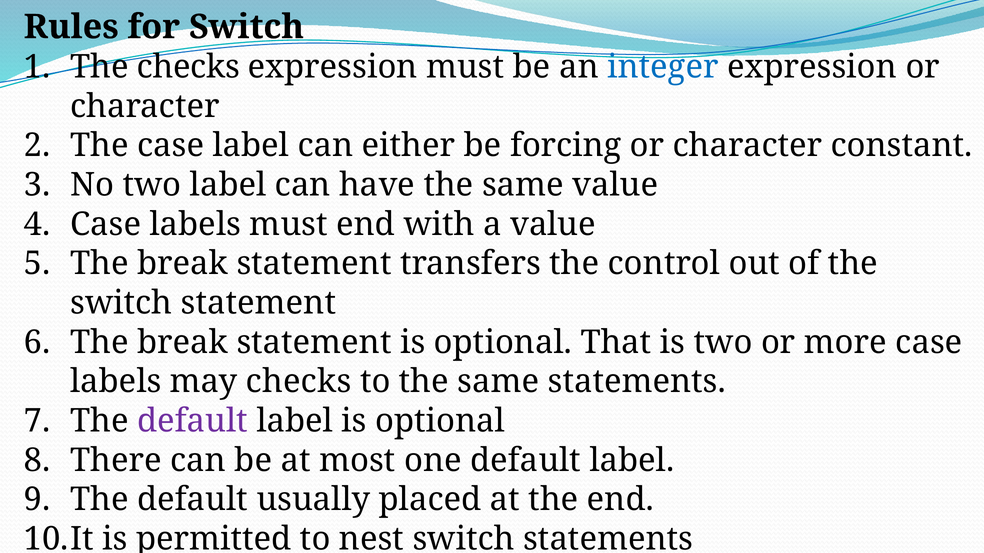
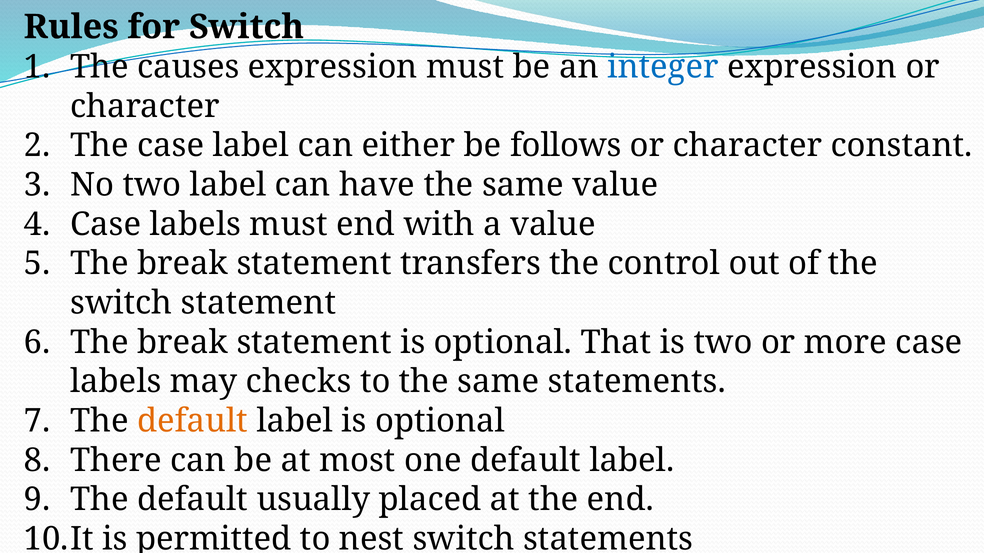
The checks: checks -> causes (188, 67)
forcing: forcing -> follows (566, 146)
default colour: purple -> orange (193, 421)
